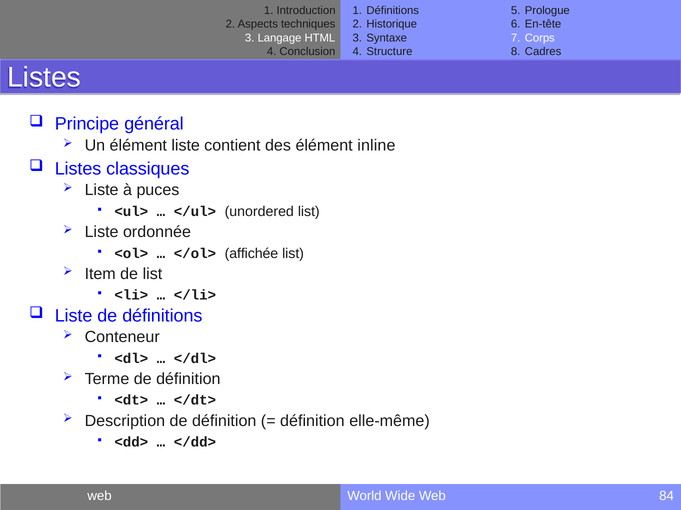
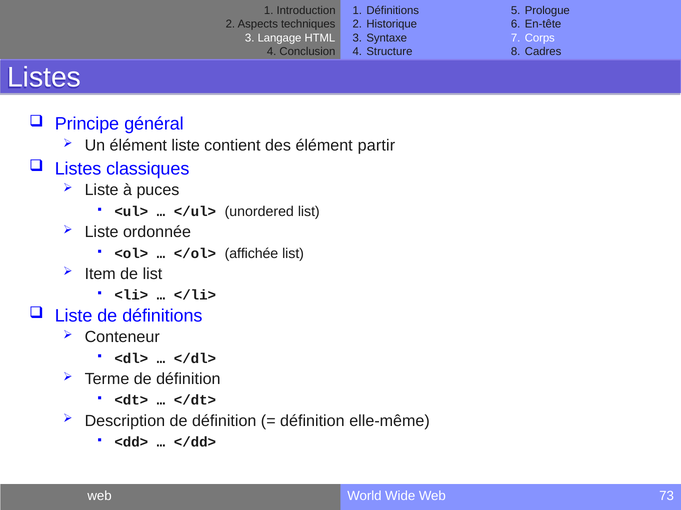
inline: inline -> partir (376, 146)
84: 84 -> 73 (667, 497)
